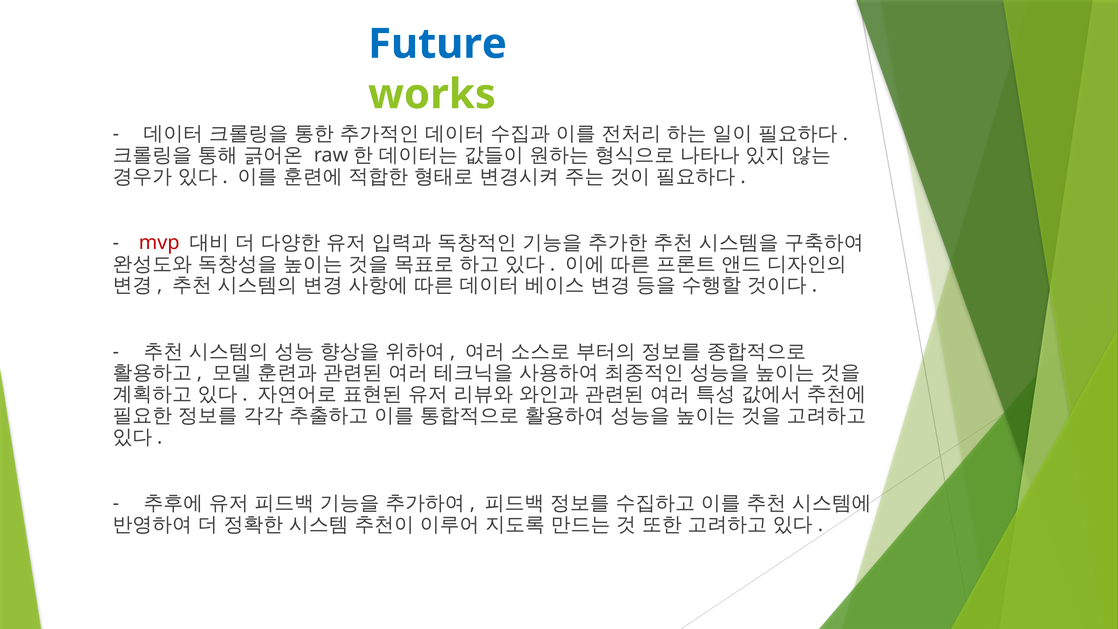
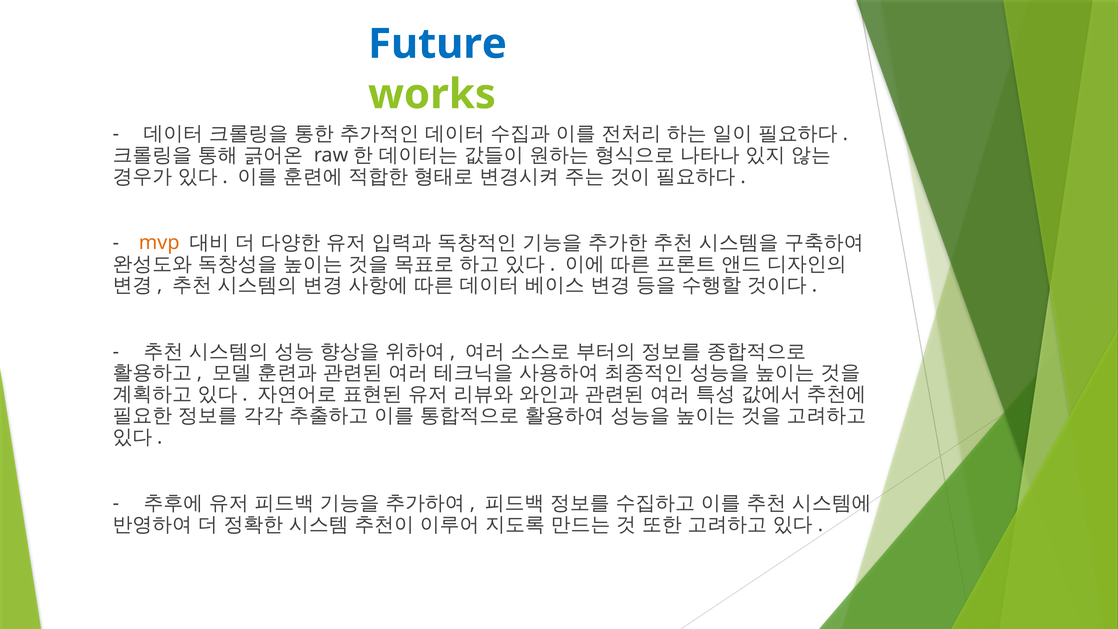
mvp colour: red -> orange (159, 243)
